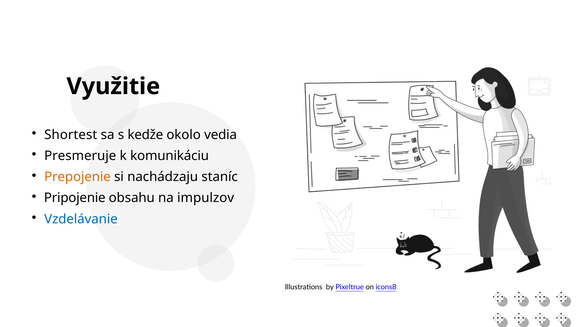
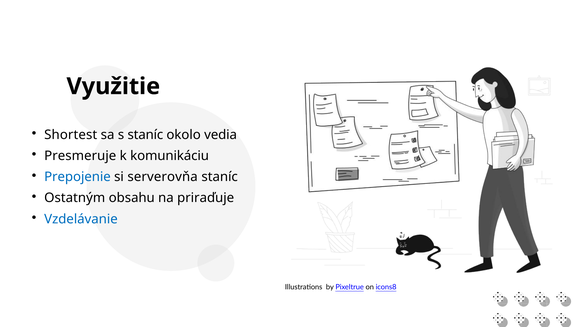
s kedže: kedže -> staníc (145, 135)
Prepojenie colour: orange -> blue (77, 177)
nachádzaju: nachádzaju -> serverovňa (163, 177)
Pripojenie: Pripojenie -> Ostatným (75, 198)
impulzov: impulzov -> priraďuje (206, 198)
